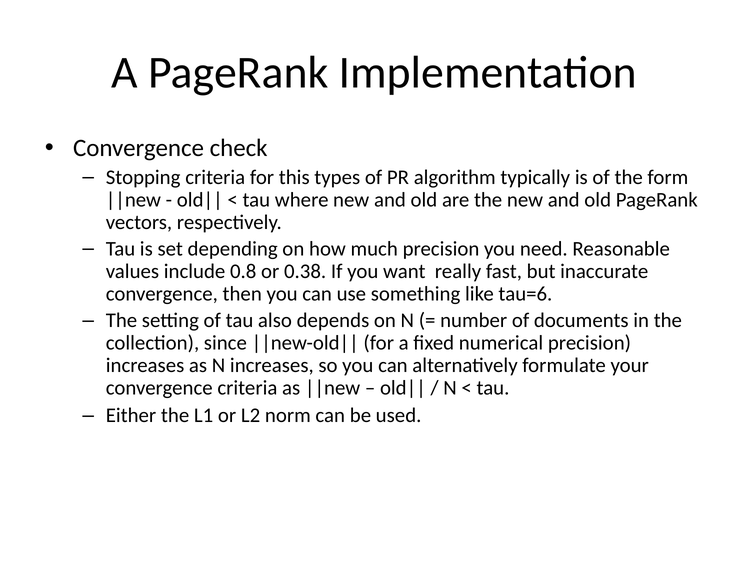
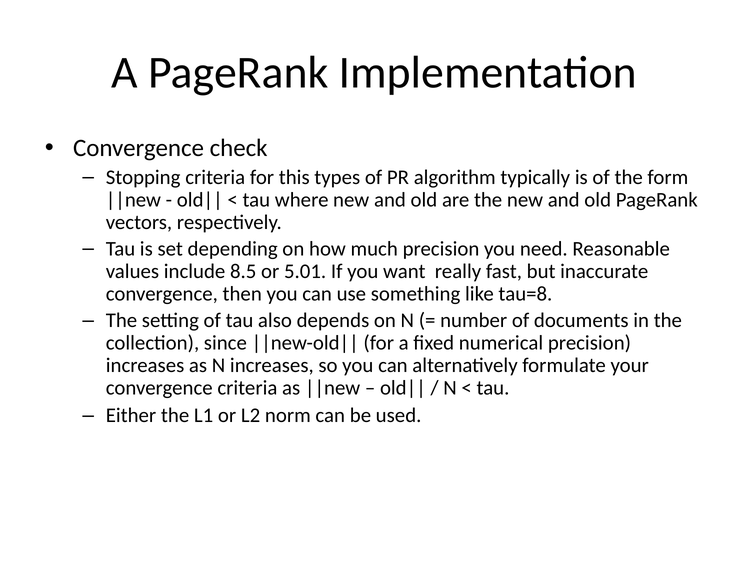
0.8: 0.8 -> 8.5 (243, 271)
0.38: 0.38 -> 5.01 (305, 271)
tau=6: tau=6 -> tau=8 (525, 294)
